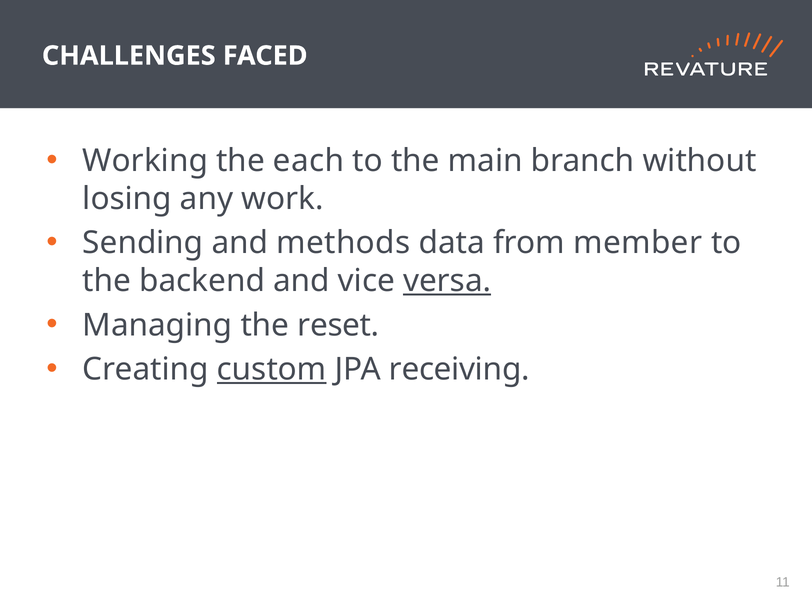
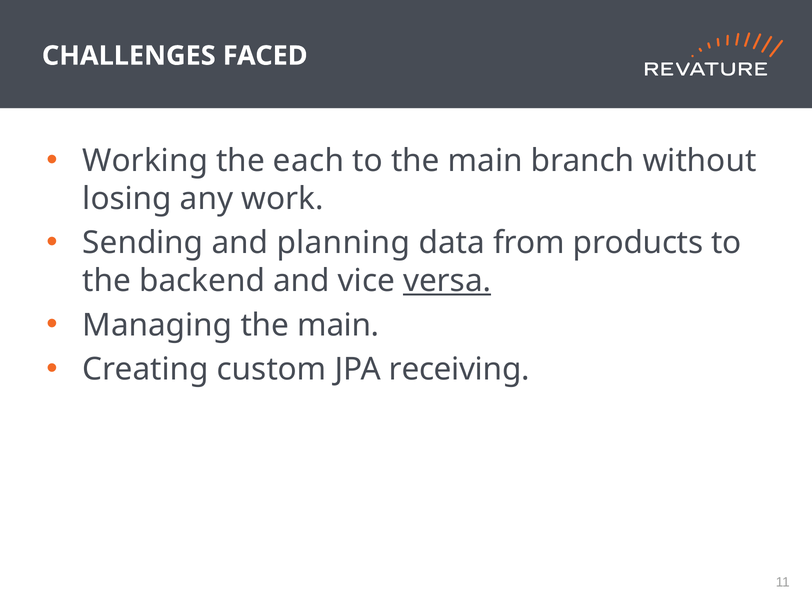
methods: methods -> planning (343, 243)
member: member -> products (638, 243)
Managing the reset: reset -> main (338, 325)
custom underline: present -> none (272, 369)
